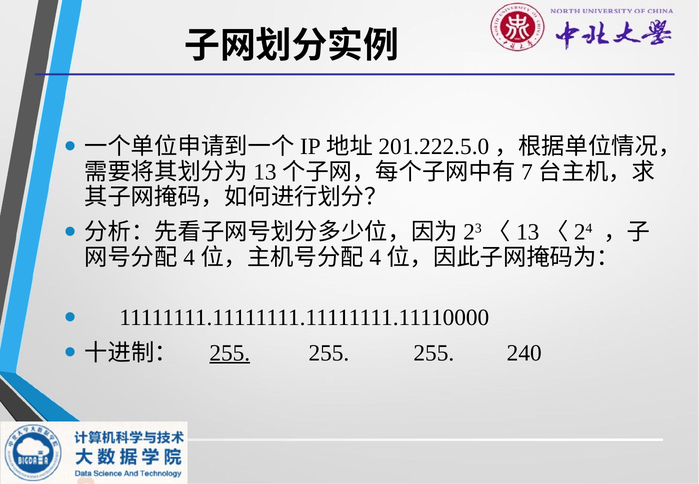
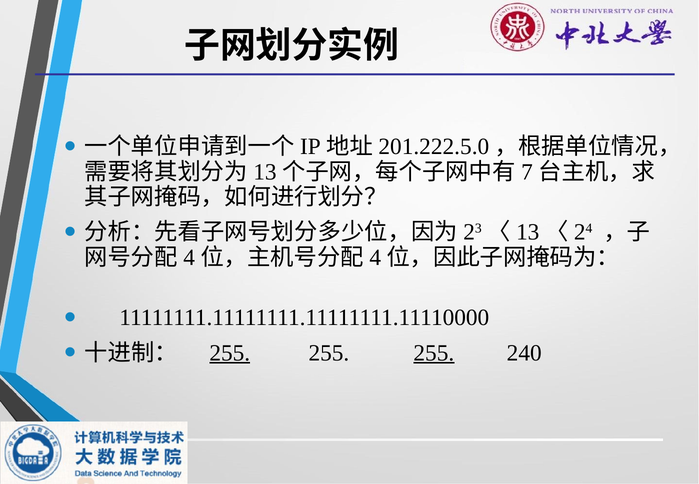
255 underline: none -> present (434, 353)
